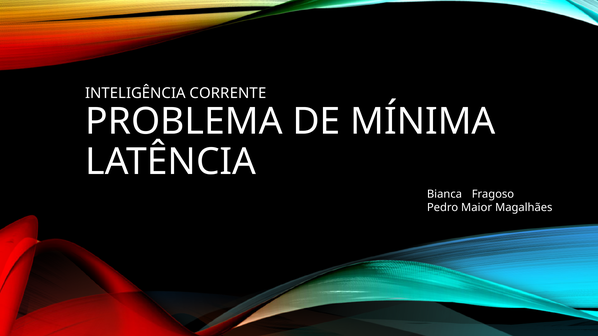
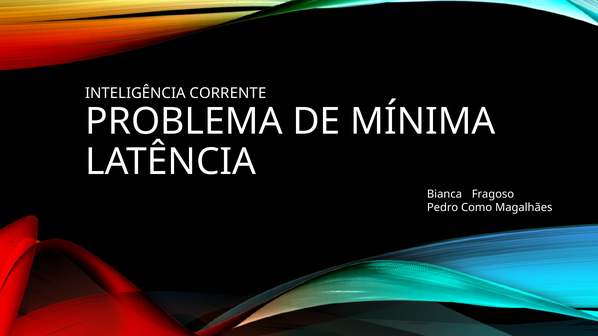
Maior: Maior -> Como (477, 208)
